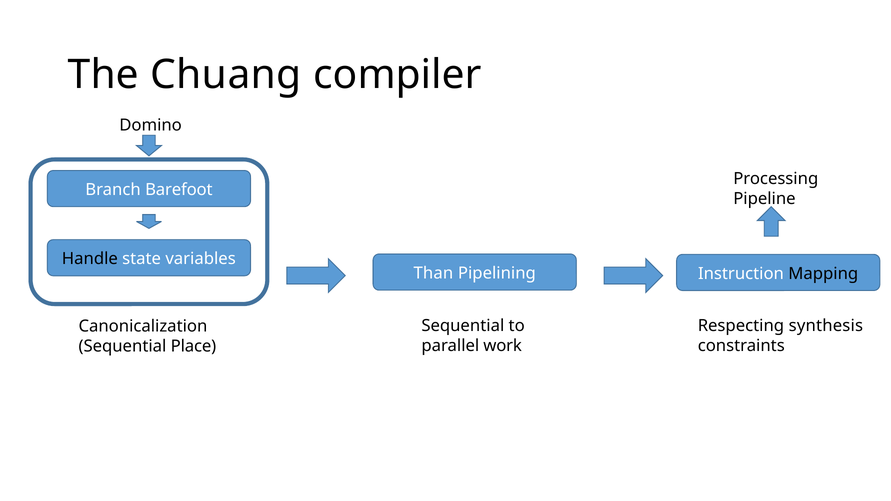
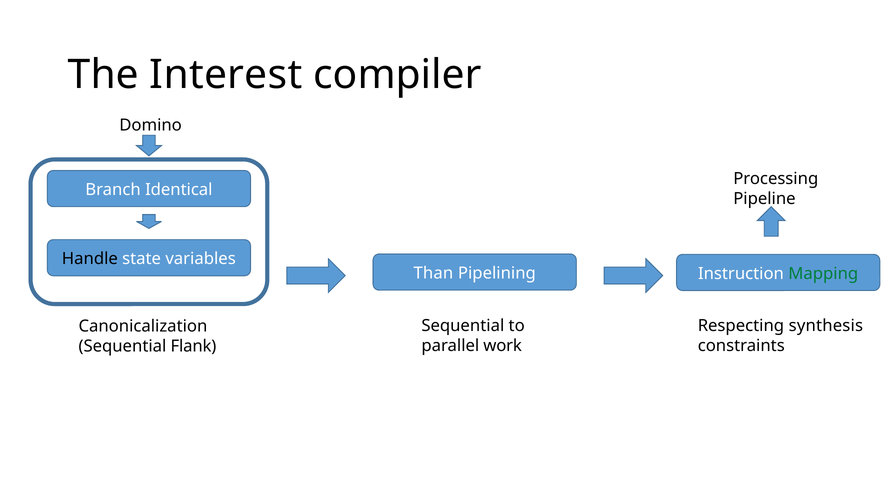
Chuang: Chuang -> Interest (226, 75)
Barefoot: Barefoot -> Identical (179, 190)
Mapping colour: black -> green (823, 274)
Place: Place -> Flank (193, 346)
